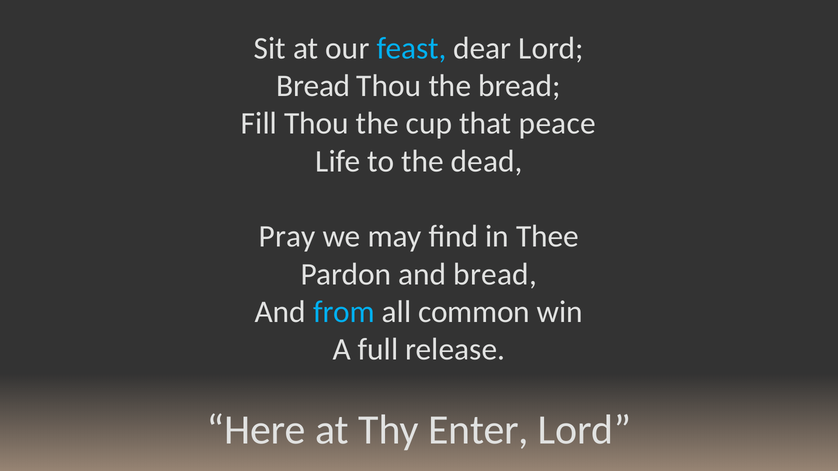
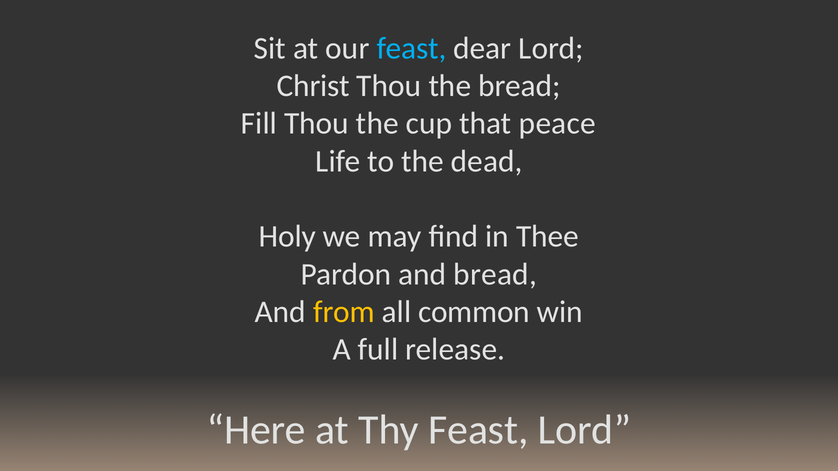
Bread: Bread -> Christ (313, 86)
Pray: Pray -> Holy (287, 237)
from colour: light blue -> yellow (344, 312)
Thy Enter: Enter -> Feast (478, 430)
